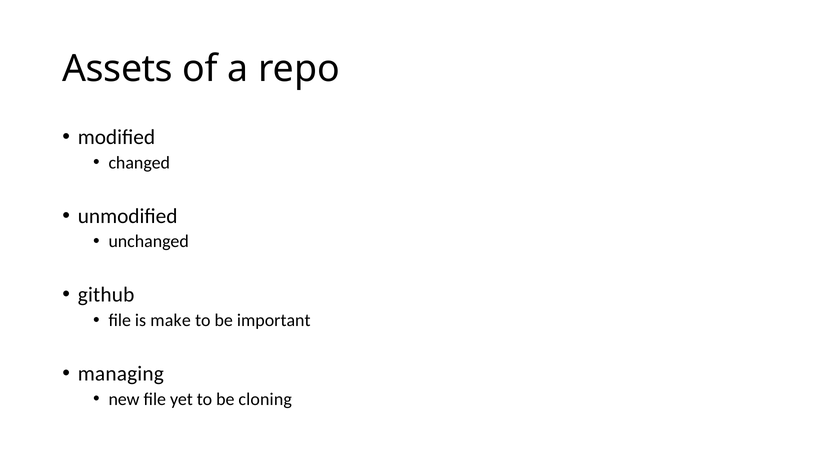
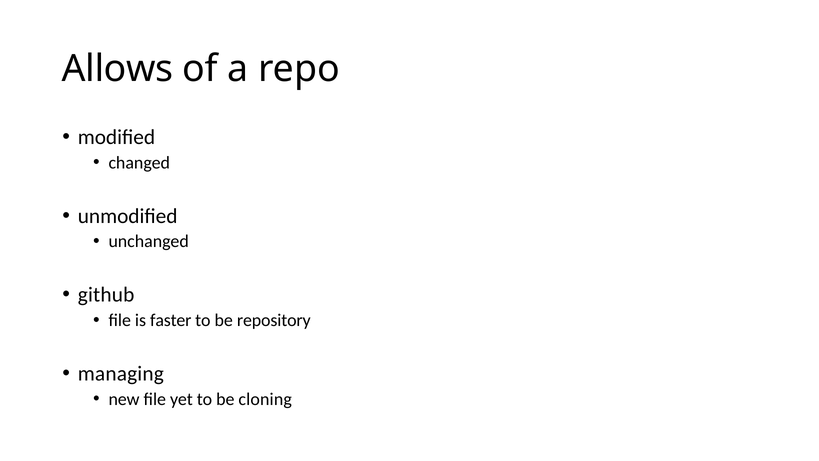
Assets: Assets -> Allows (118, 69)
make: make -> faster (171, 320)
important: important -> repository (274, 320)
